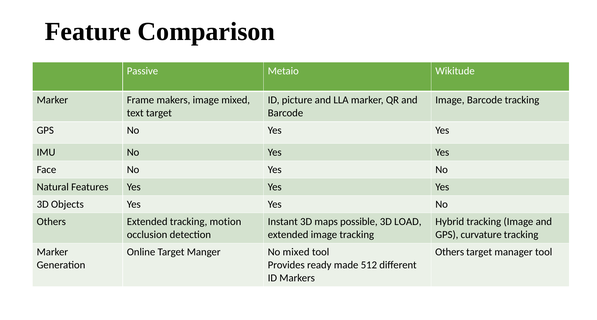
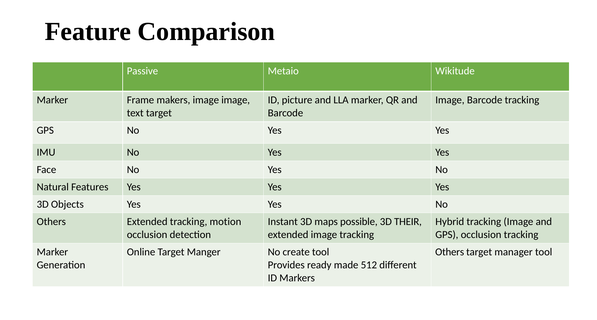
image mixed: mixed -> image (236, 100)
LOAD: LOAD -> THEIR (408, 221)
GPS curvature: curvature -> occlusion (481, 234)
No mixed: mixed -> create (296, 252)
